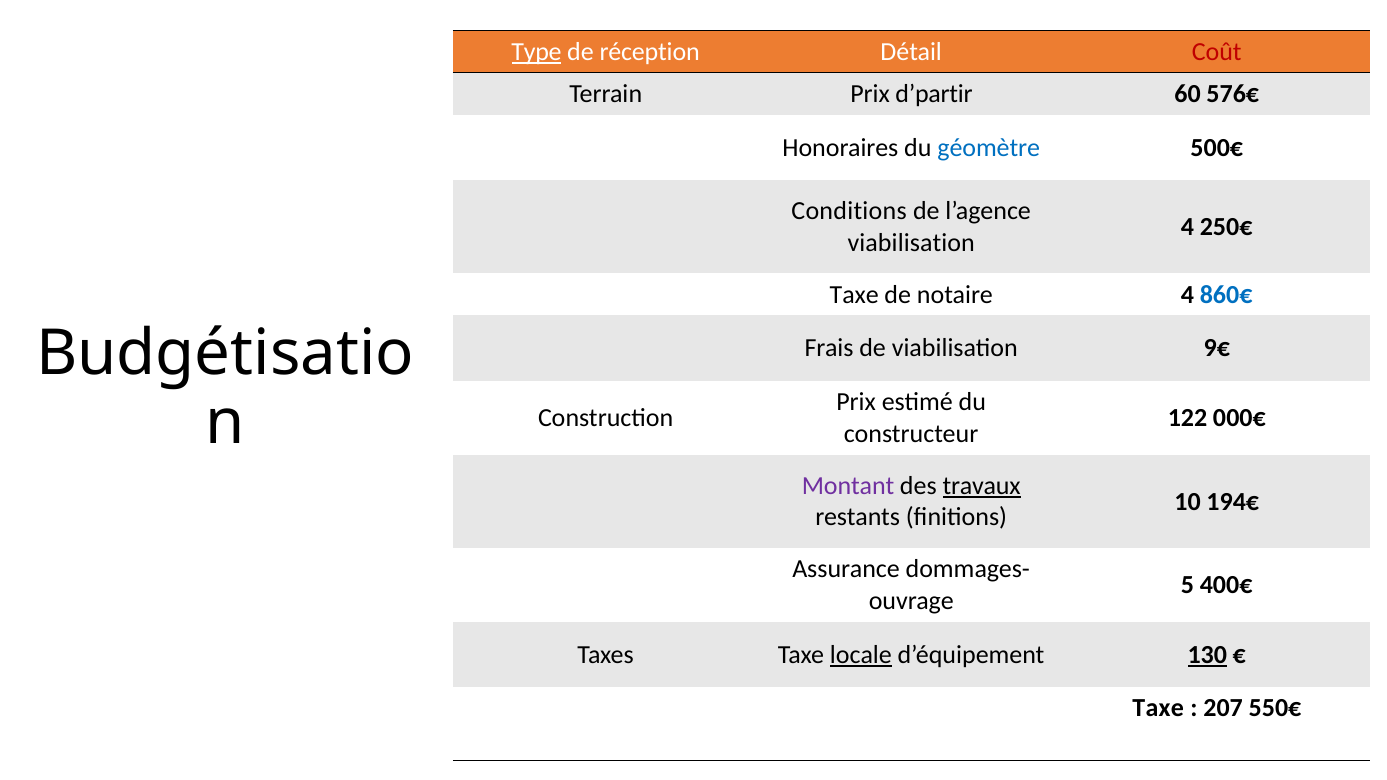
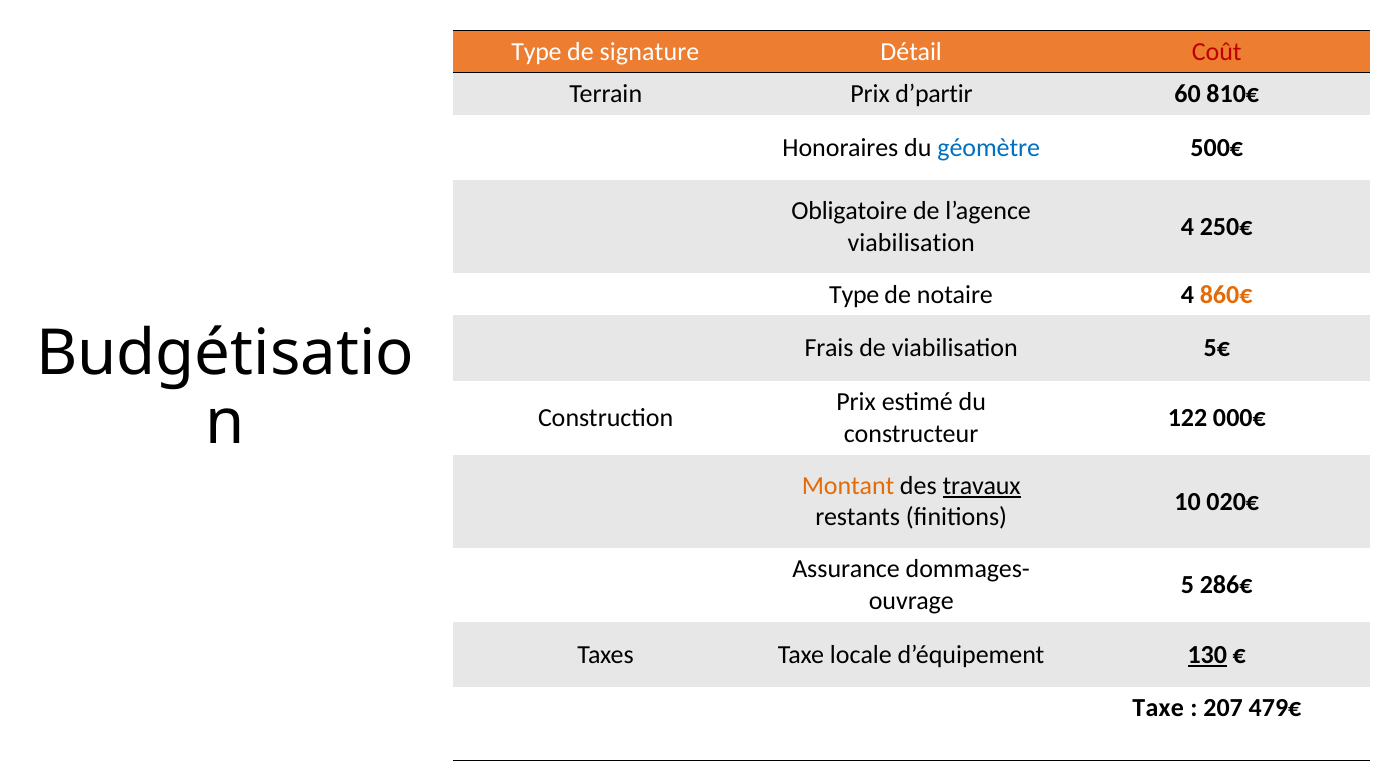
Type underline: present -> none (537, 52)
réception: réception -> signature (649, 52)
576€: 576€ -> 810€ (1233, 94)
Conditions: Conditions -> Obligatoire (849, 211)
Taxe: Taxe -> Type (854, 295)
860€ colour: blue -> orange (1226, 295)
9€: 9€ -> 5€ (1217, 348)
Montant colour: purple -> orange (848, 486)
194€: 194€ -> 020€ (1233, 502)
400€: 400€ -> 286€ (1226, 585)
locale underline: present -> none (861, 655)
550€: 550€ -> 479€ (1275, 708)
